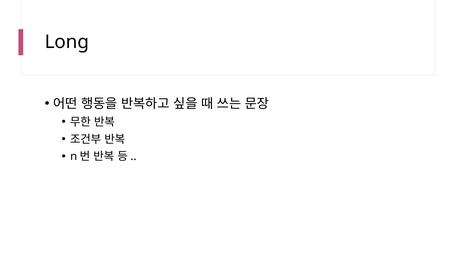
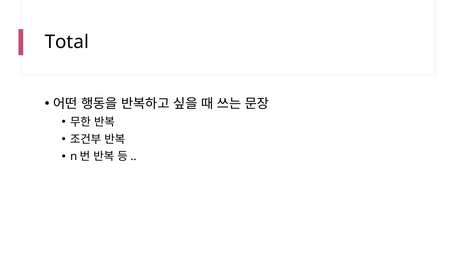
Long: Long -> Total (67, 42)
